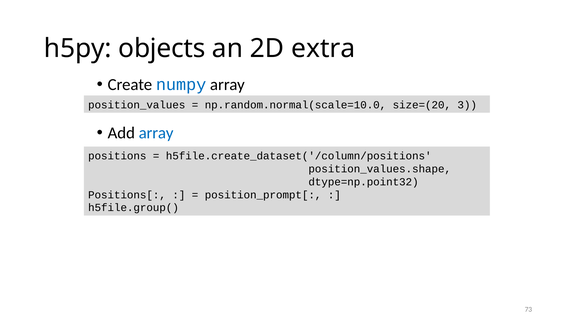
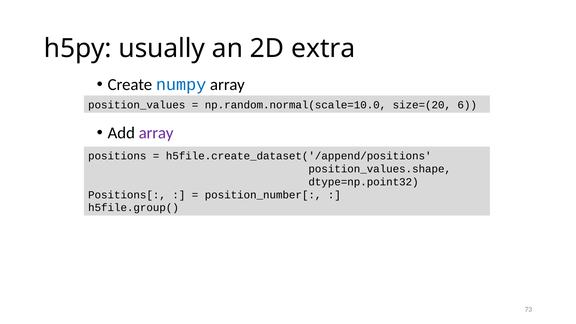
objects: objects -> usually (162, 48)
3: 3 -> 6 (467, 105)
array colour: blue -> purple (156, 133)
h5file.create_dataset('/column/positions: h5file.create_dataset('/column/positions -> h5file.create_dataset('/append/positions (299, 156)
position_prompt[: position_prompt[ -> position_number[ (263, 195)
